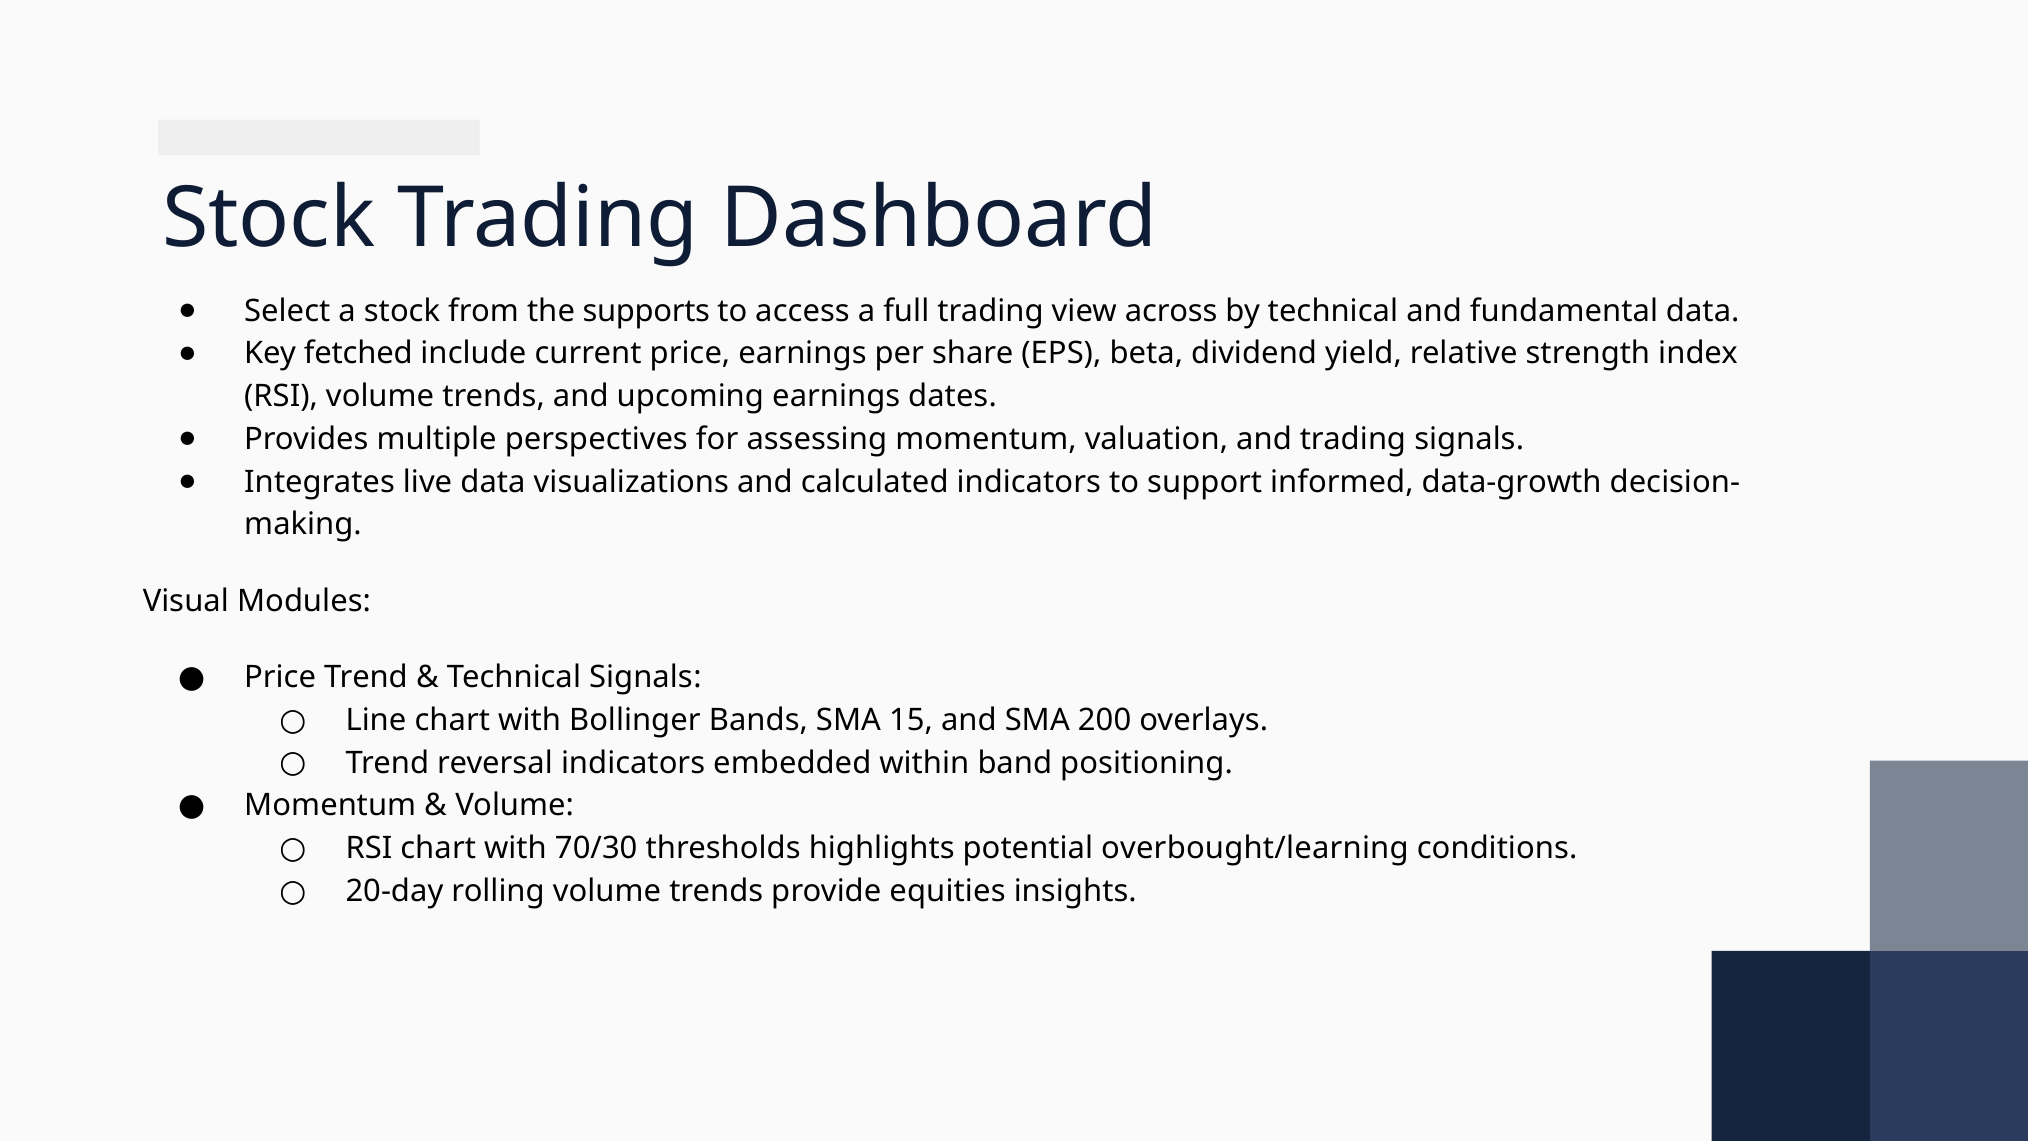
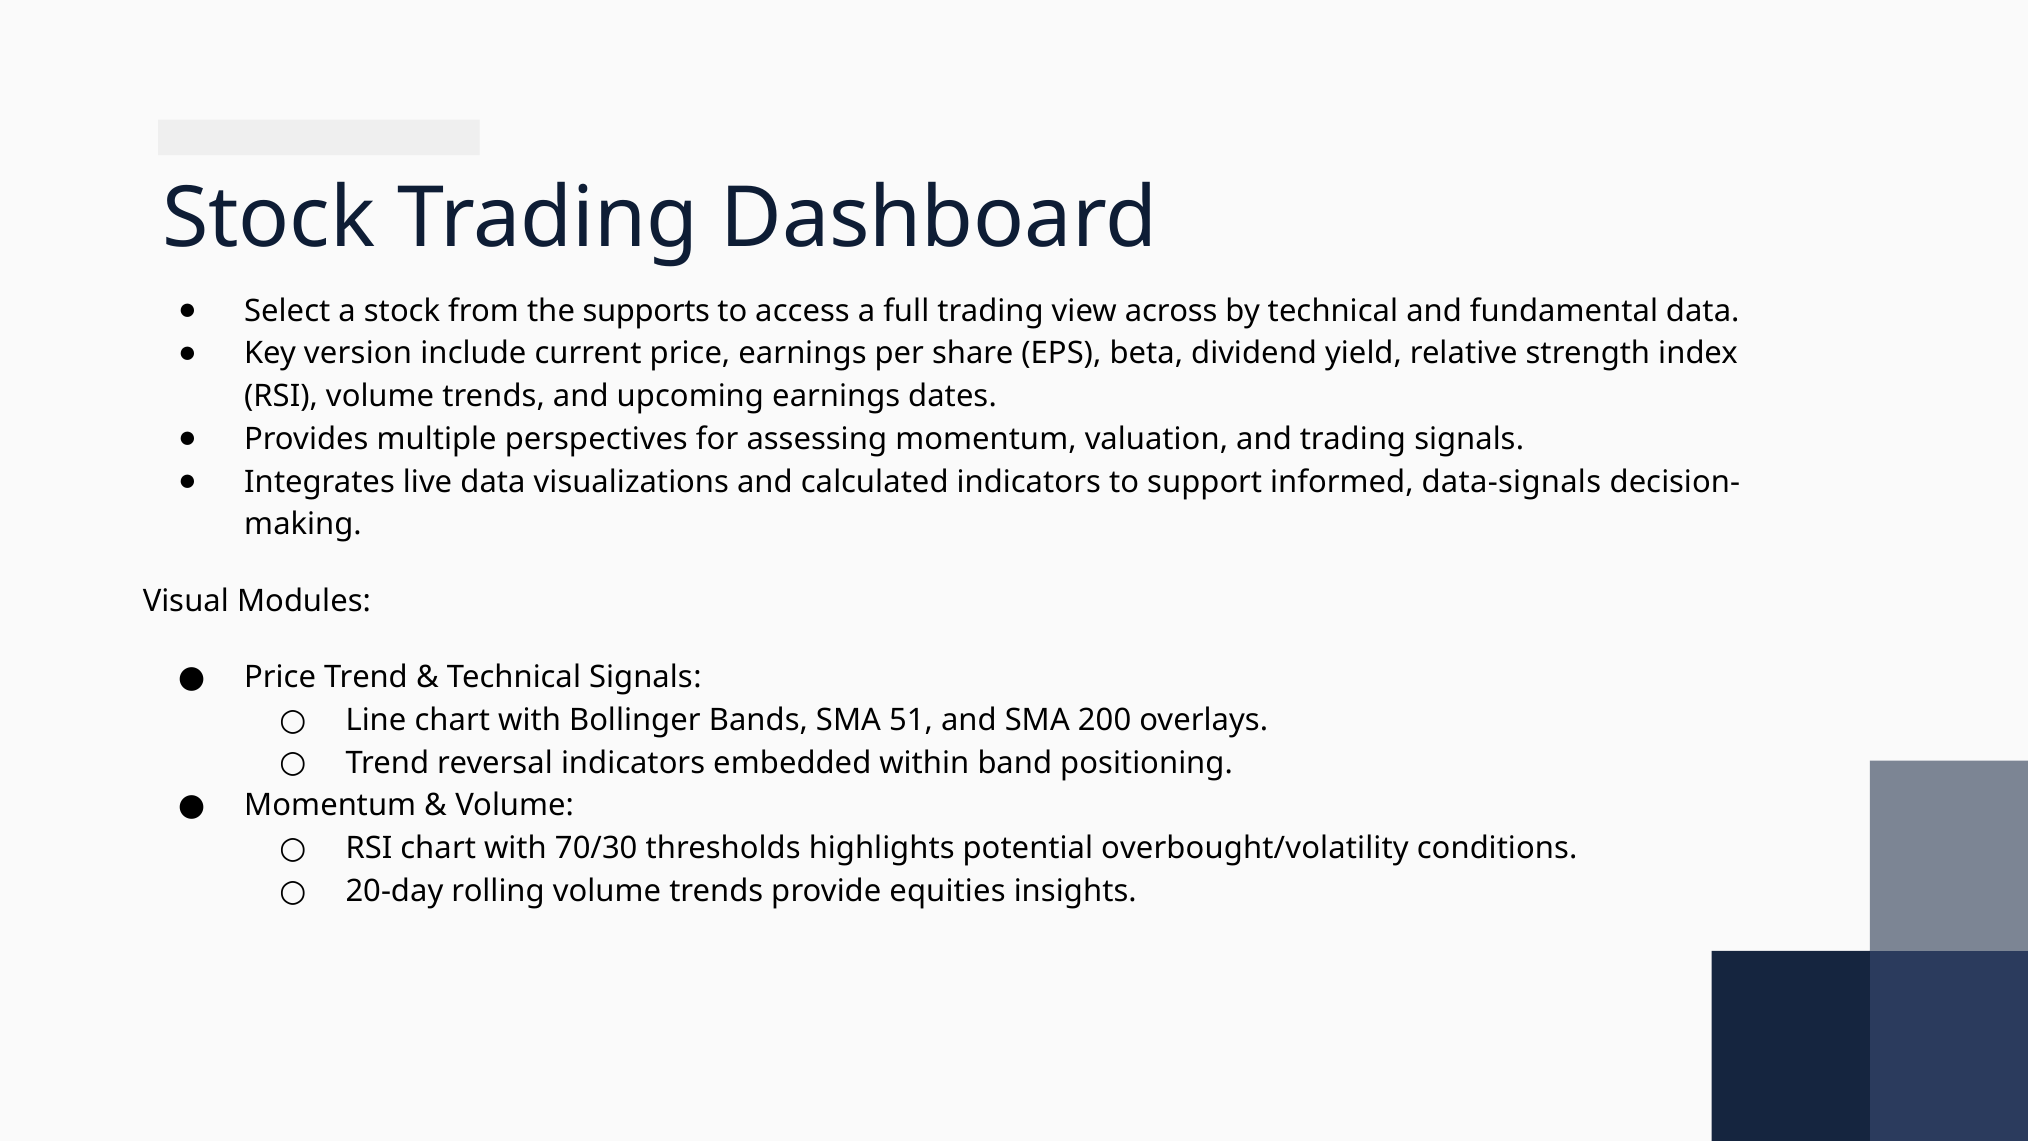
fetched: fetched -> version (358, 354)
data-growth: data-growth -> data-signals (1511, 482)
15: 15 -> 51 (911, 720)
overbought/learning: overbought/learning -> overbought/volatility (1255, 848)
